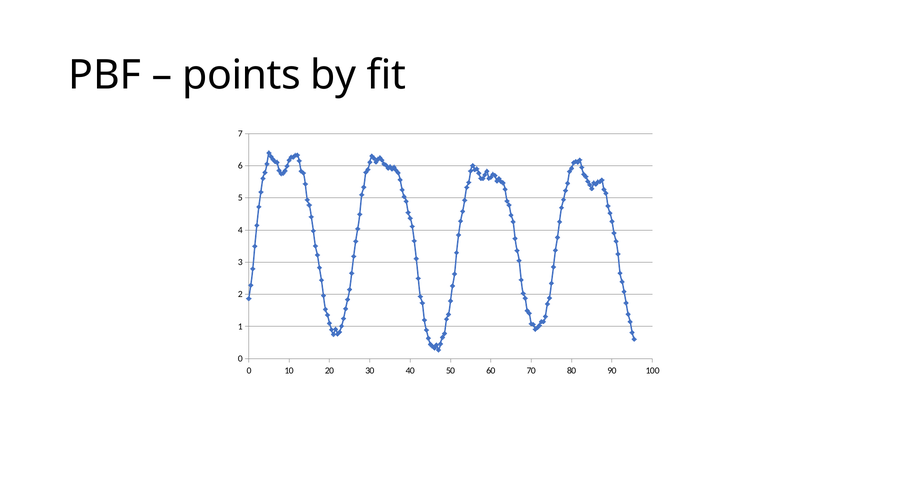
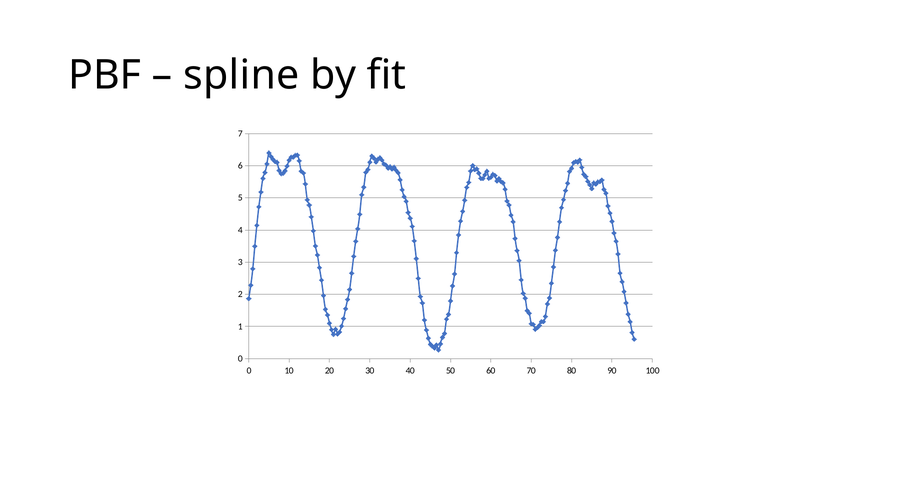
points: points -> spline (241, 75)
